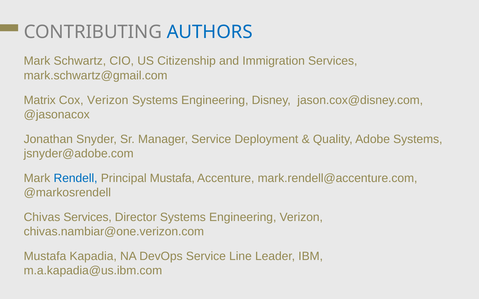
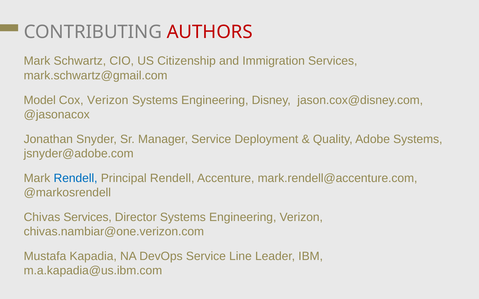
AUTHORS colour: blue -> red (210, 32)
Matrix: Matrix -> Model (40, 100)
Principal Mustafa: Mustafa -> Rendell (172, 178)
